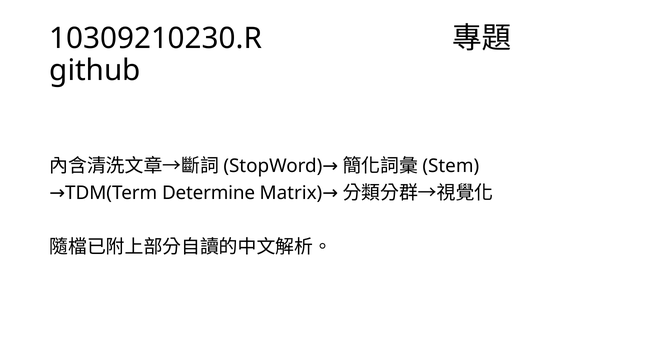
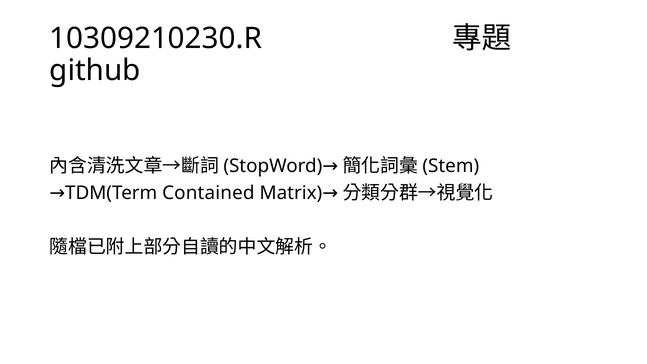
Determine: Determine -> Contained (208, 193)
